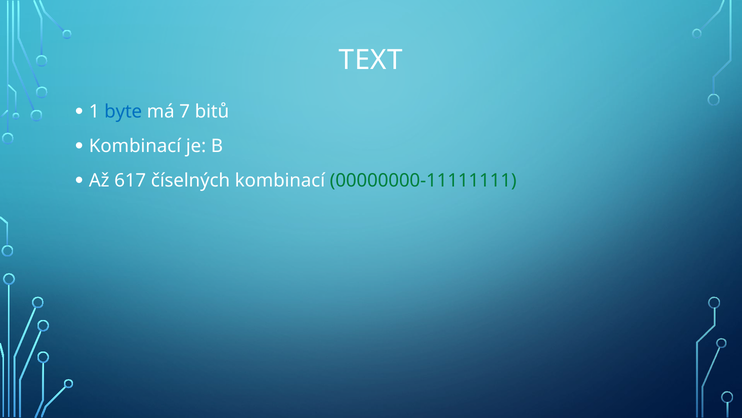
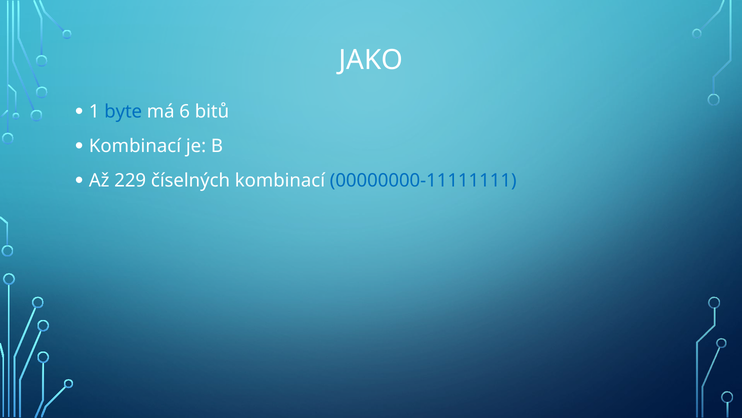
TEXT: TEXT -> JAKO (371, 60)
7: 7 -> 6 (185, 112)
617: 617 -> 229 (130, 181)
00000000-11111111 colour: green -> blue (423, 181)
